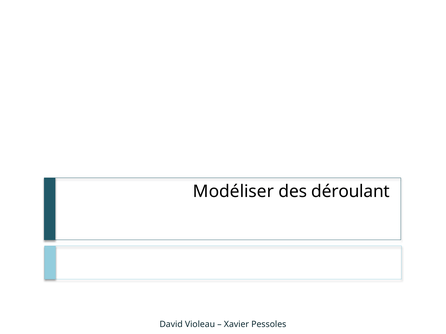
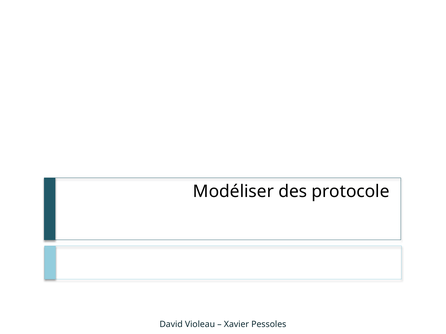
déroulant: déroulant -> protocole (351, 192)
